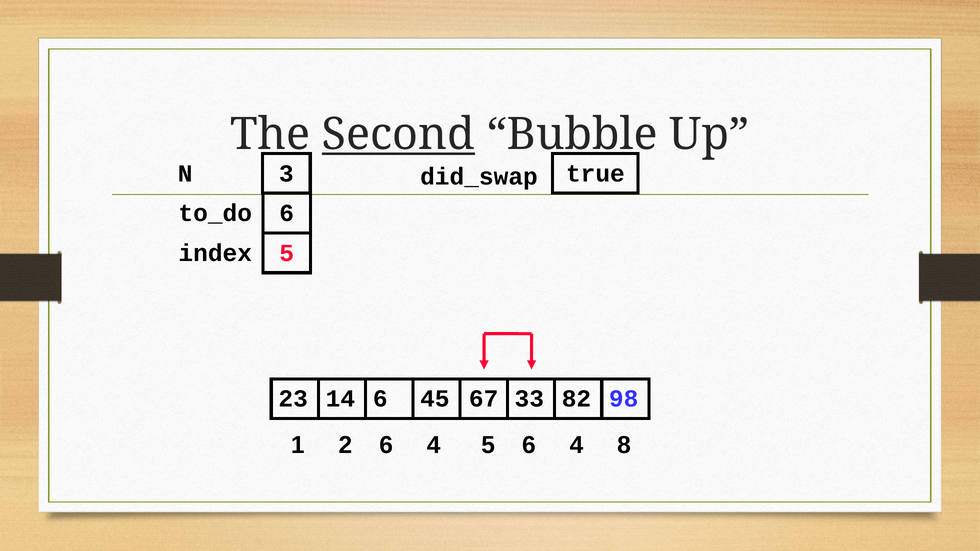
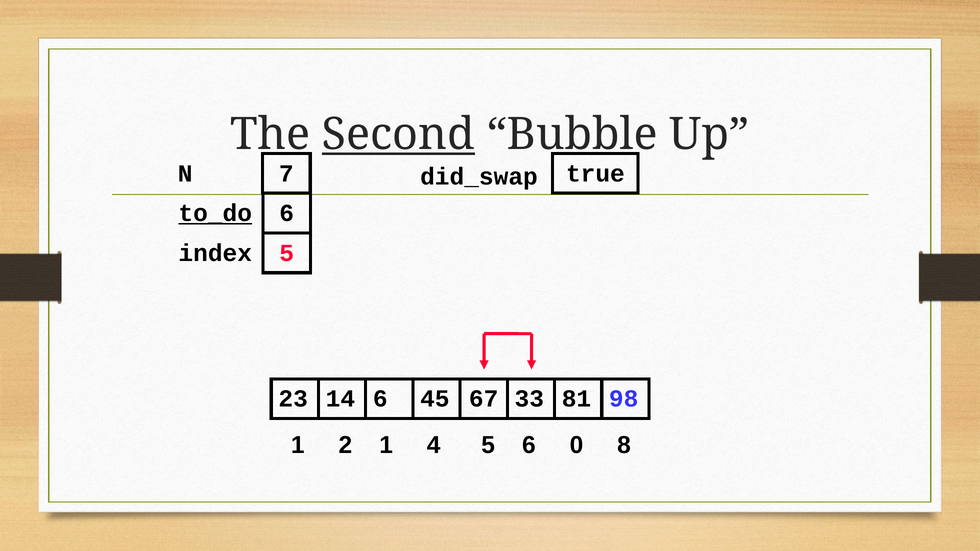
3: 3 -> 7 (286, 174)
to_do underline: none -> present (215, 213)
82: 82 -> 81 (576, 399)
2 6: 6 -> 1 (386, 445)
5 6 4: 4 -> 0 (576, 445)
